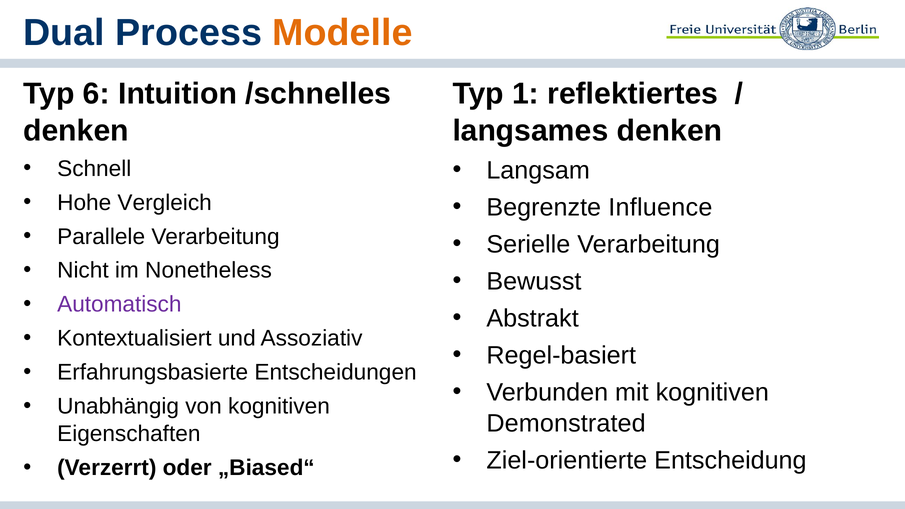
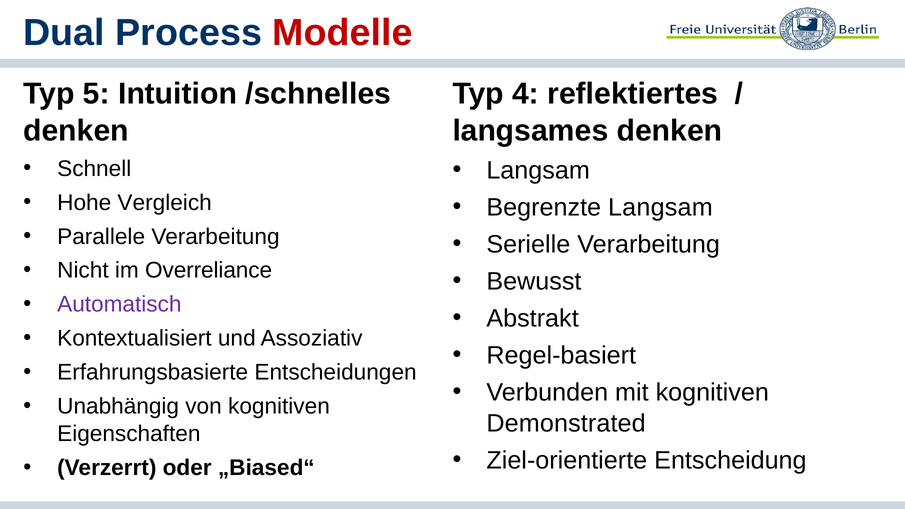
Modelle colour: orange -> red (343, 33)
6: 6 -> 5 (96, 94)
1: 1 -> 4 (526, 94)
Begrenzte Influence: Influence -> Langsam (660, 207)
Nonetheless: Nonetheless -> Overreliance (209, 271)
